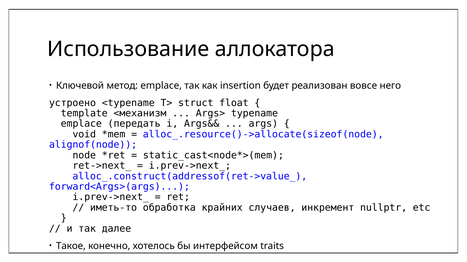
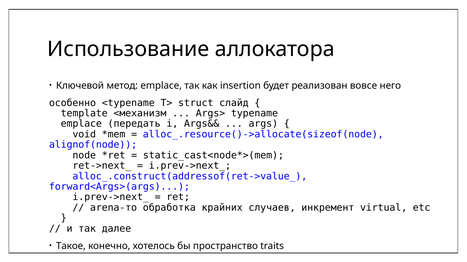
устроено: устроено -> особенно (72, 103)
float: float -> слайд (234, 103)
иметь-то: иметь-то -> arena-то (114, 208)
nullptr: nullptr -> virtual (384, 208)
интерфейсом: интерфейсом -> пространство (225, 246)
